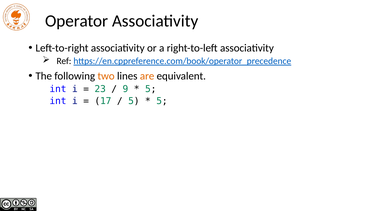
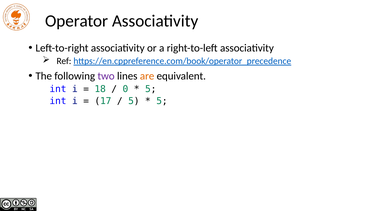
two colour: orange -> purple (106, 76)
23: 23 -> 18 (100, 89)
9: 9 -> 0 (125, 89)
